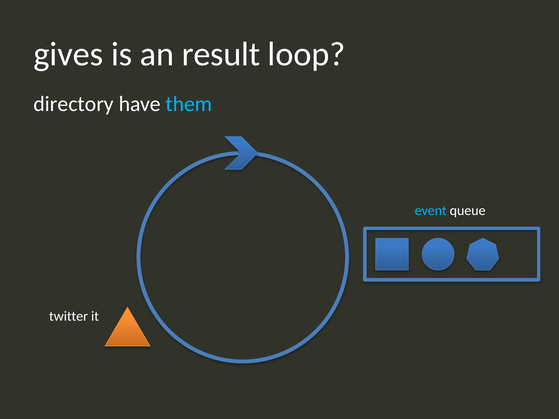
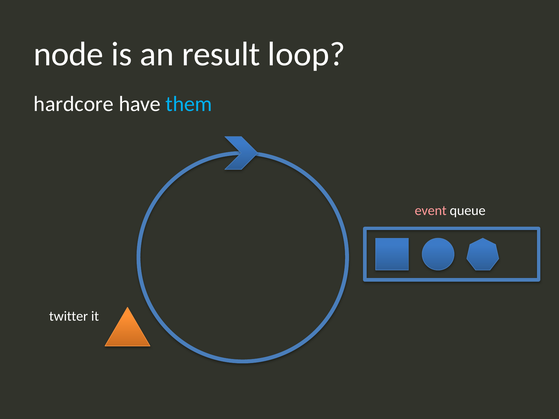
gives: gives -> node (69, 54)
directory: directory -> hardcore (74, 104)
event colour: light blue -> pink (431, 211)
